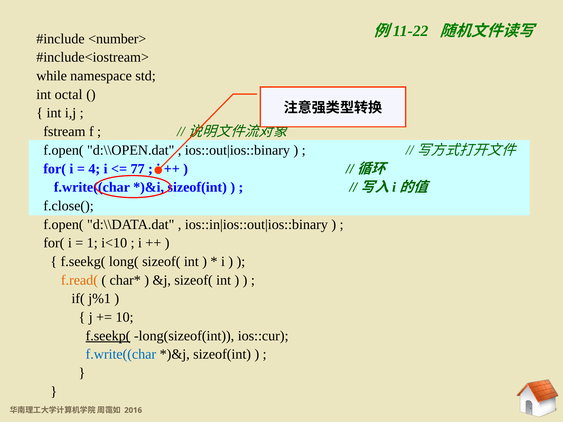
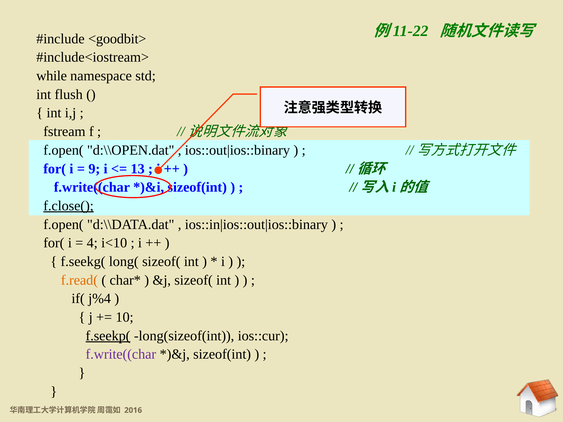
<number>: <number> -> <goodbit> (117, 39)
octal: octal -> flush (69, 95)
4: 4 -> 9 (94, 169)
77: 77 -> 13 (138, 169)
f.close( underline: none -> present (69, 206)
1: 1 -> 4 (92, 243)
j%1: j%1 -> j%4 (100, 299)
f.write((char colour: blue -> purple (121, 355)
